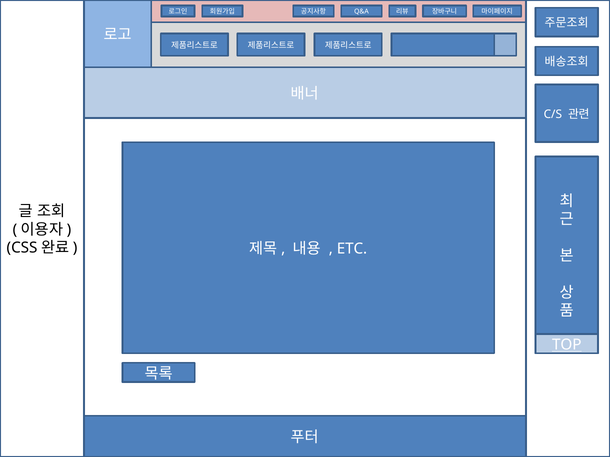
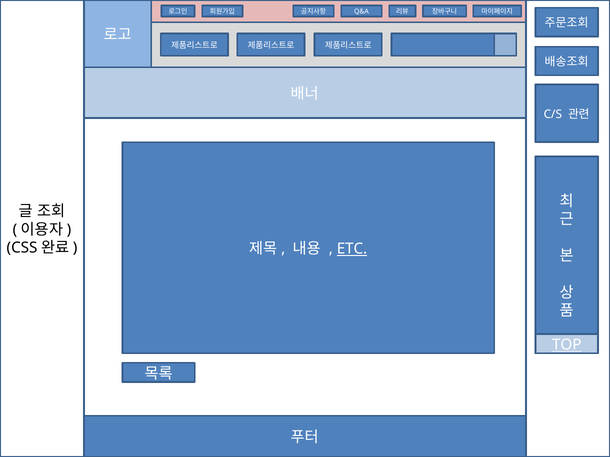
ETC underline: none -> present (352, 249)
